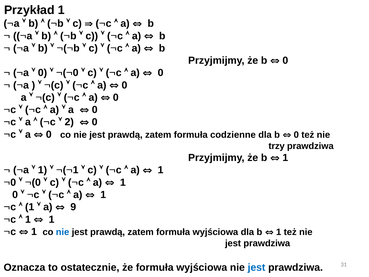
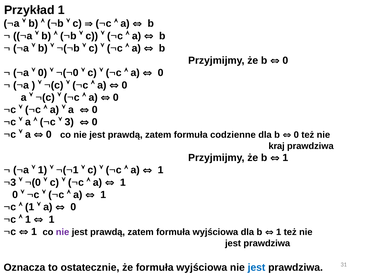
2: 2 -> 3 (69, 122)
trzy: trzy -> kraj (277, 146)
0: 0 -> 3 (13, 182)
9: 9 -> 0 (73, 207)
nie colour: blue -> purple (63, 232)
